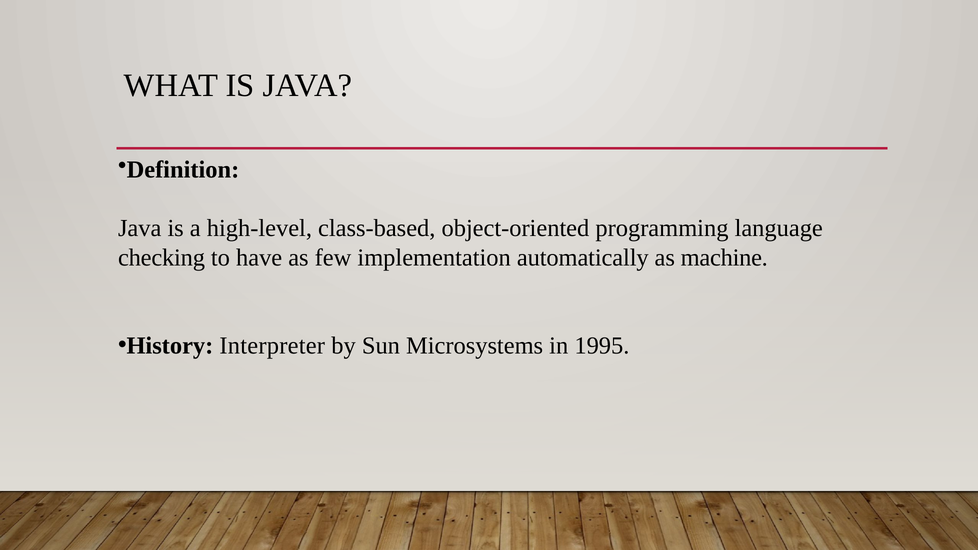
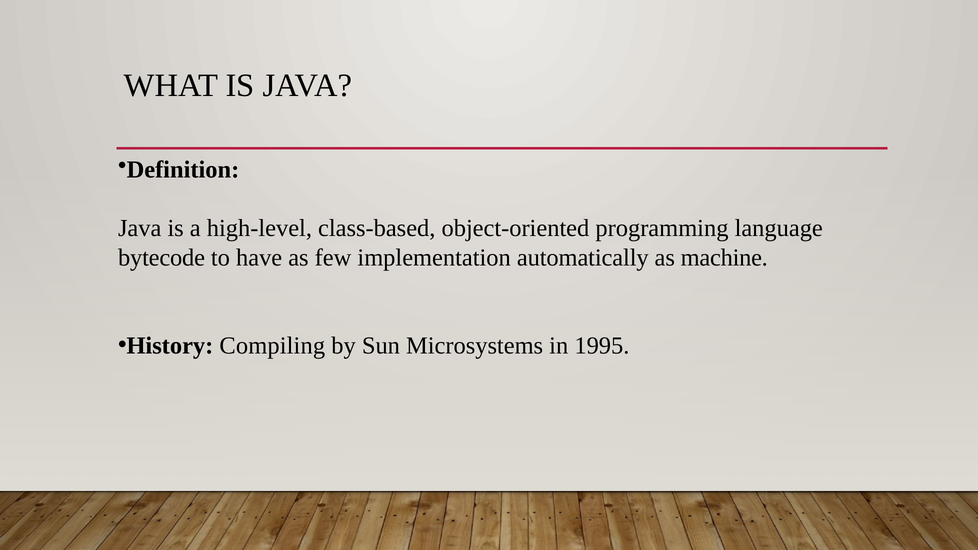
checking: checking -> bytecode (162, 258)
Interpreter: Interpreter -> Compiling (272, 346)
